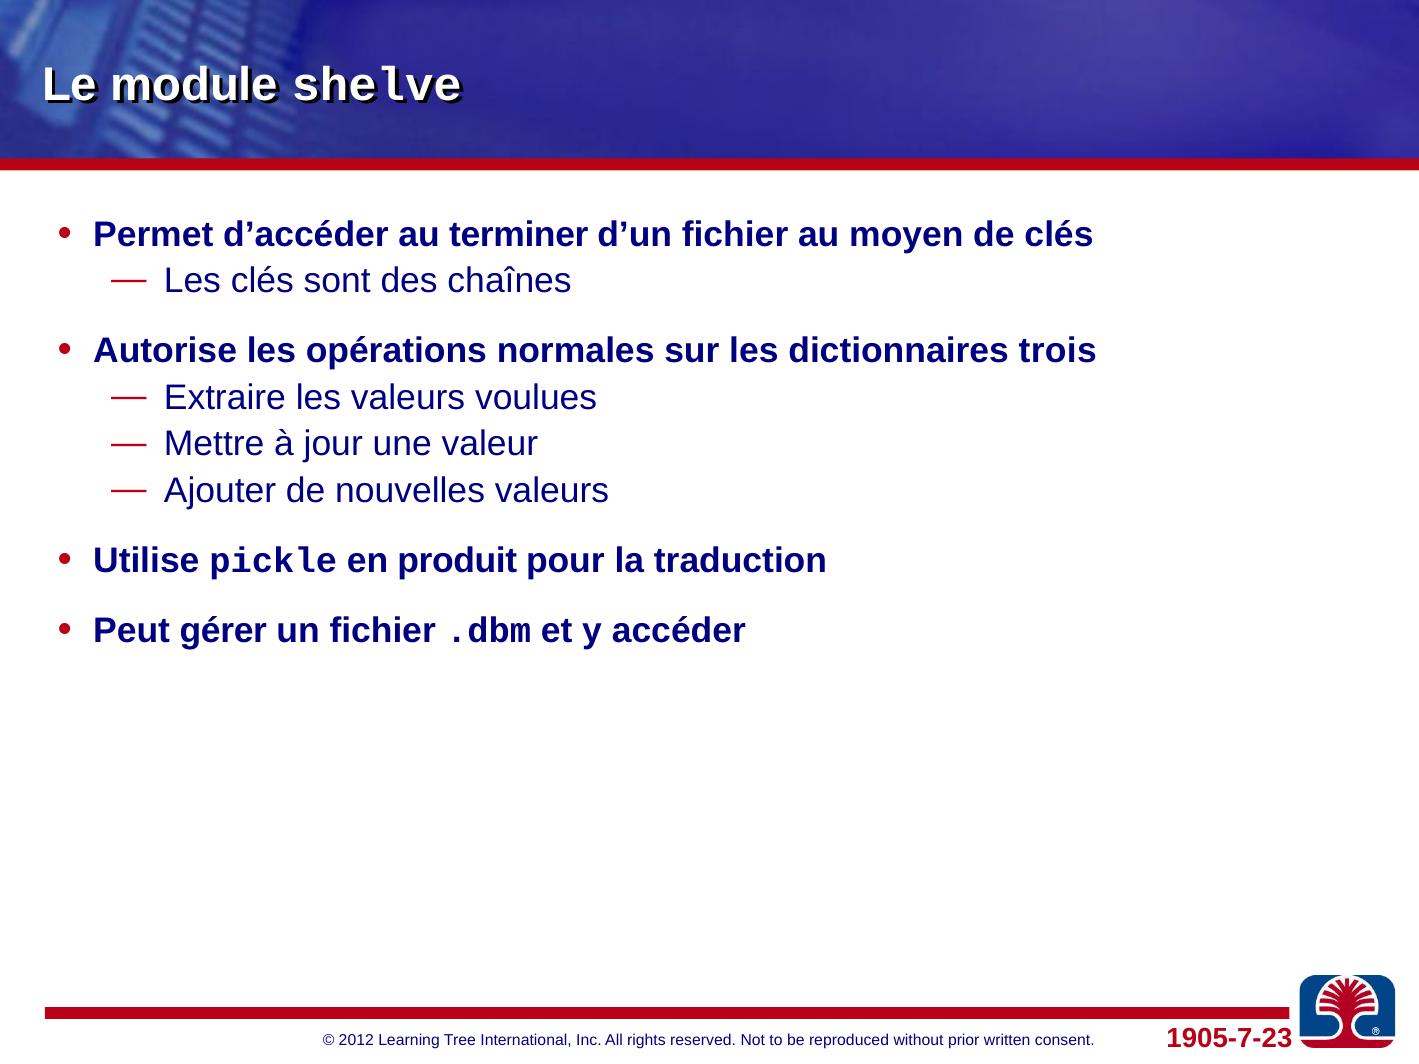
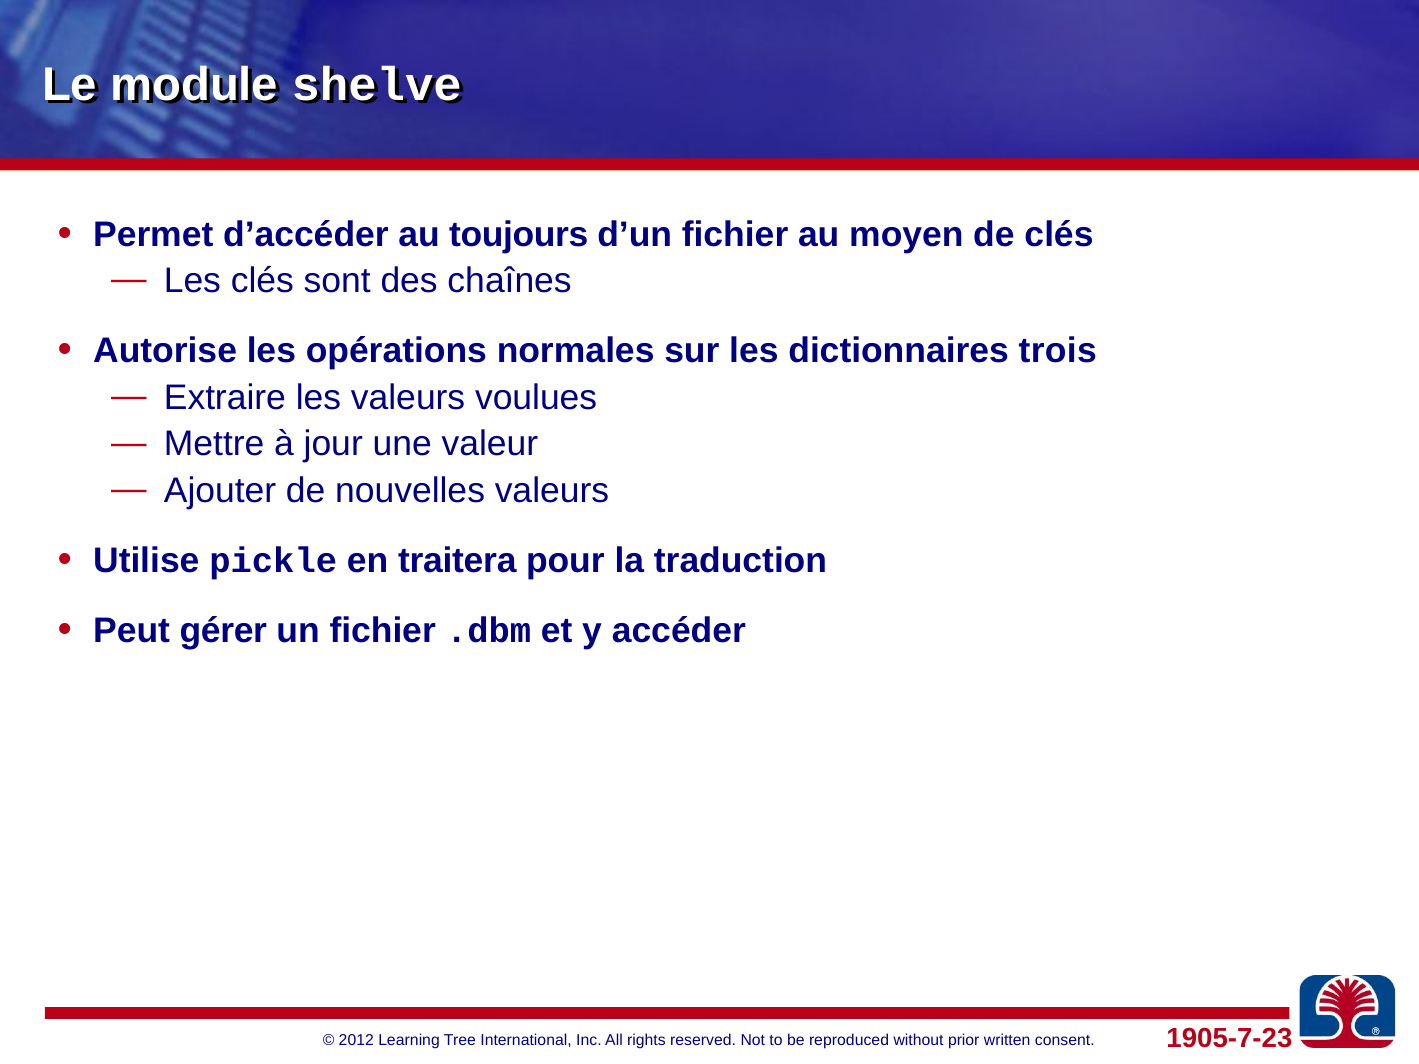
terminer: terminer -> toujours (519, 235)
produit: produit -> traitera (457, 561)
